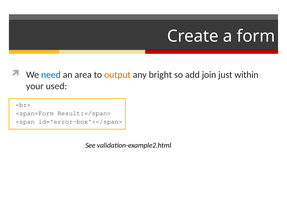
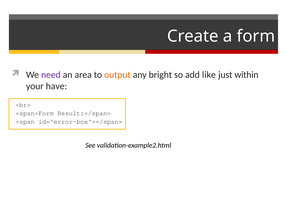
need colour: blue -> purple (51, 75)
join: join -> like (209, 75)
used: used -> have (56, 86)
